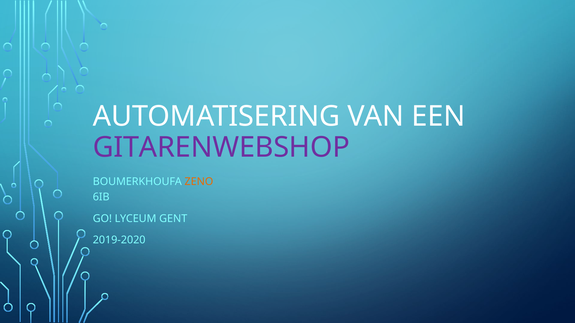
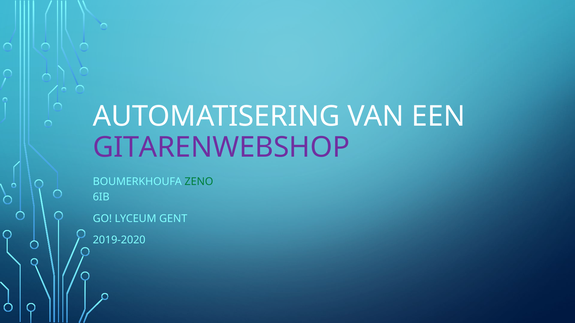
ZENO colour: orange -> green (199, 182)
